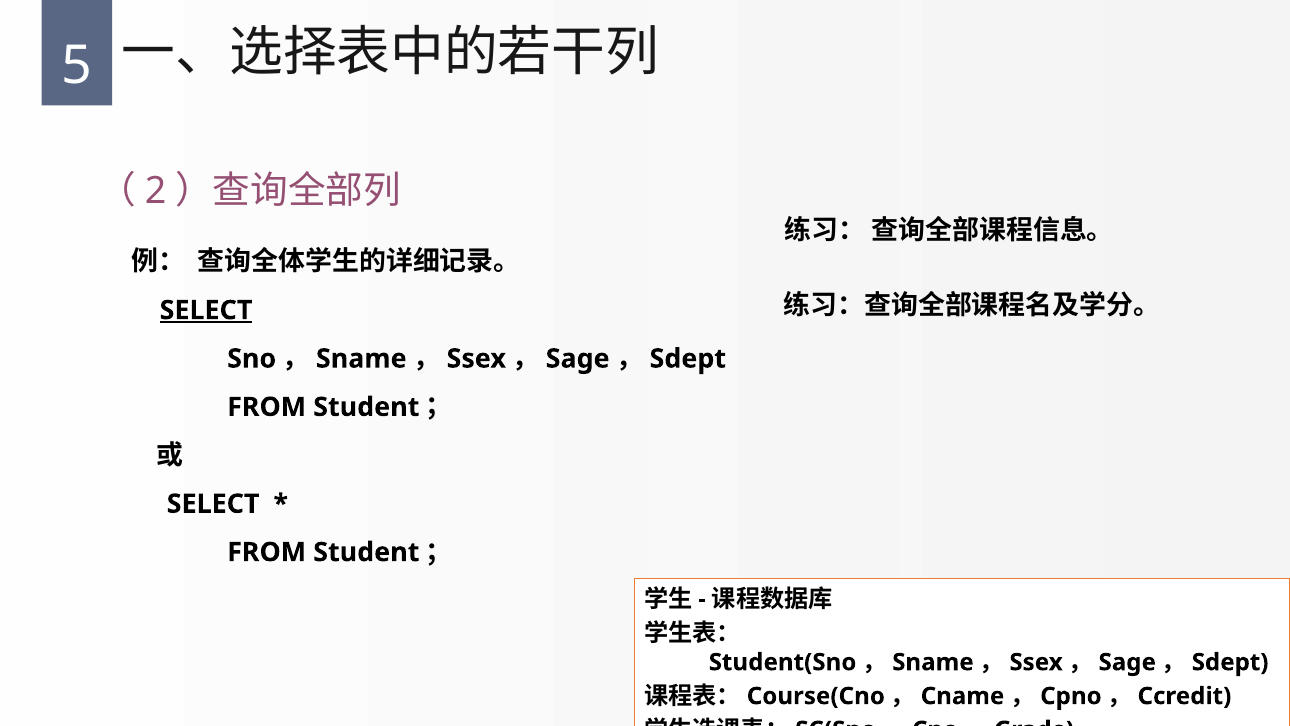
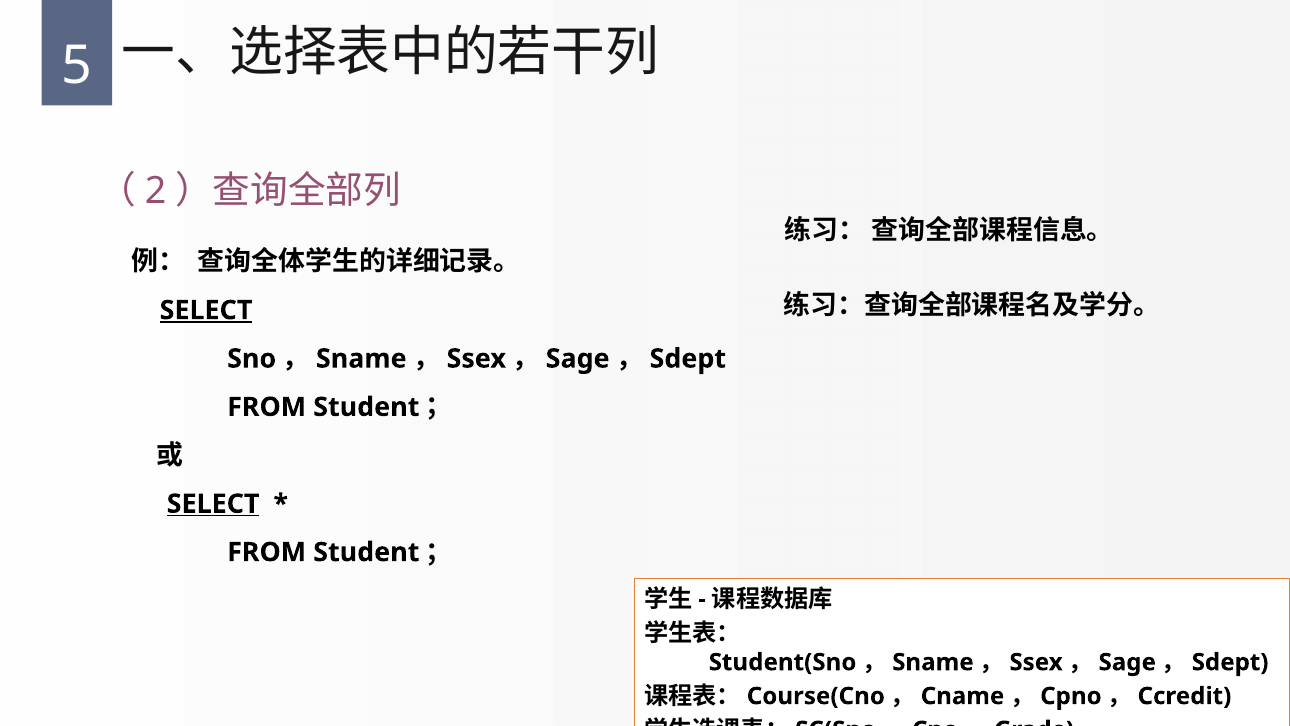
SELECT underline: none -> present (213, 504)
